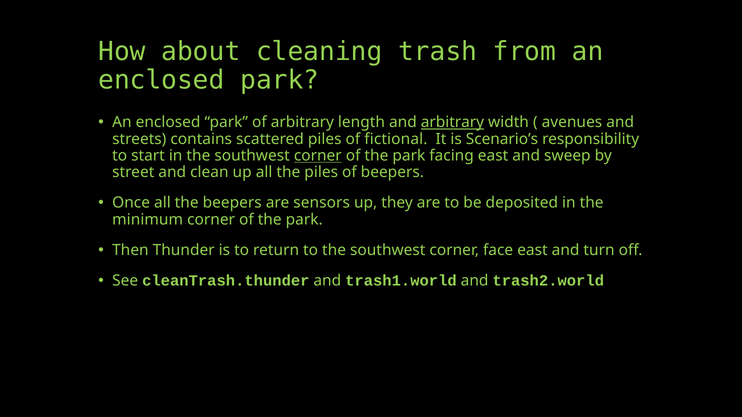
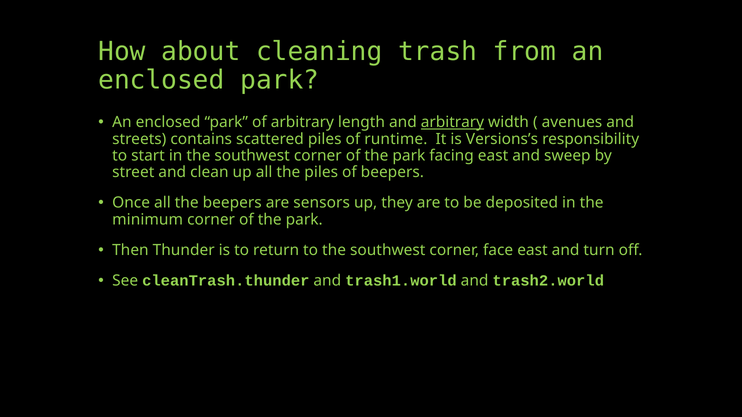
fictional: fictional -> runtime (396, 139)
Scenario’s: Scenario’s -> Versions’s (502, 139)
corner underline: present -> none (318, 156)
